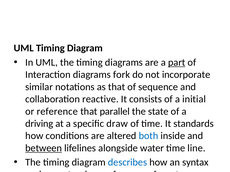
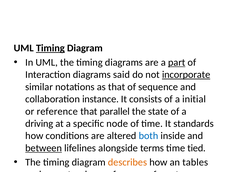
Timing underline: none -> present (50, 48)
fork: fork -> said (122, 75)
incorporate underline: none -> present (186, 75)
reactive: reactive -> instance (100, 99)
draw: draw -> node (117, 124)
water: water -> terms (152, 148)
line: line -> tied (197, 148)
describes colour: blue -> orange (128, 163)
syntax: syntax -> tables (195, 163)
